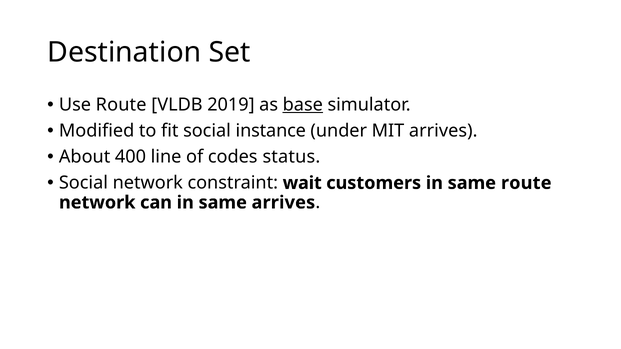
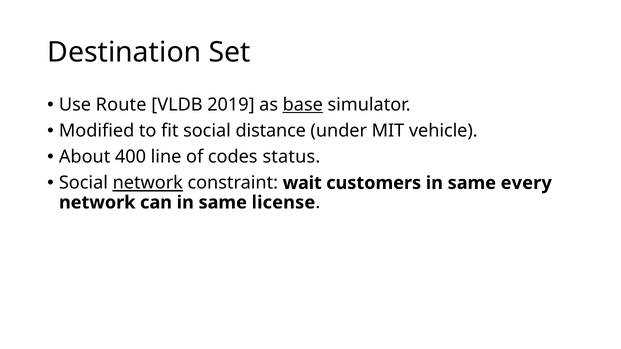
instance: instance -> distance (271, 131)
MIT arrives: arrives -> vehicle (443, 131)
network underline: none -> present (148, 183)
same route: route -> every (526, 183)
same arrives: arrives -> license (283, 203)
